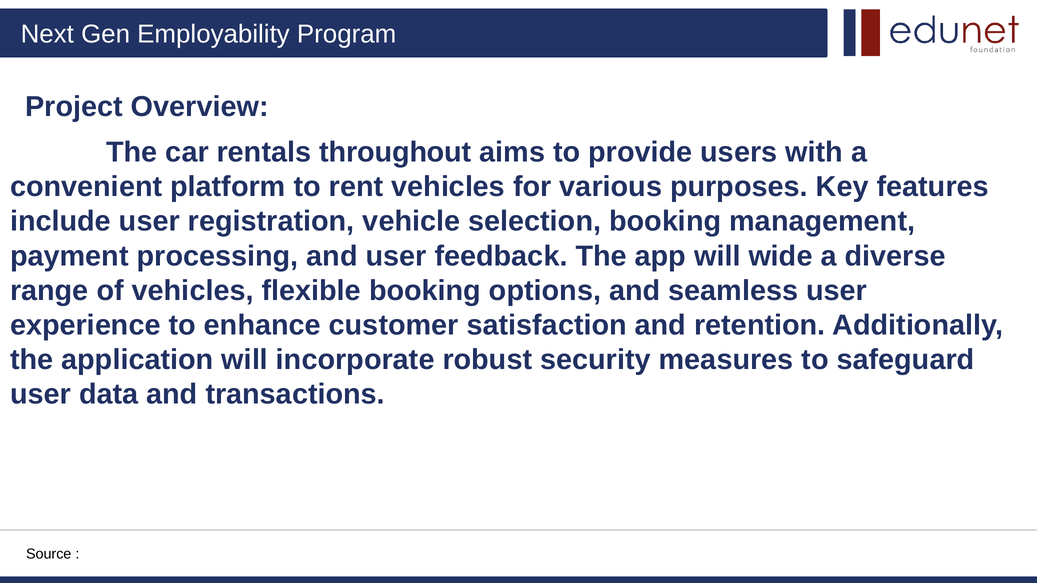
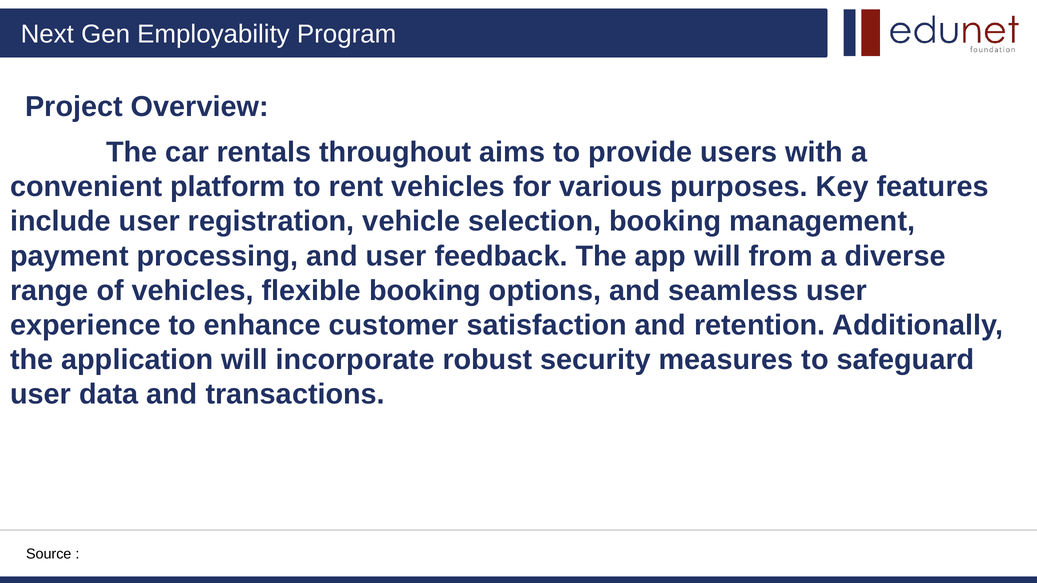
wide: wide -> from (781, 256)
